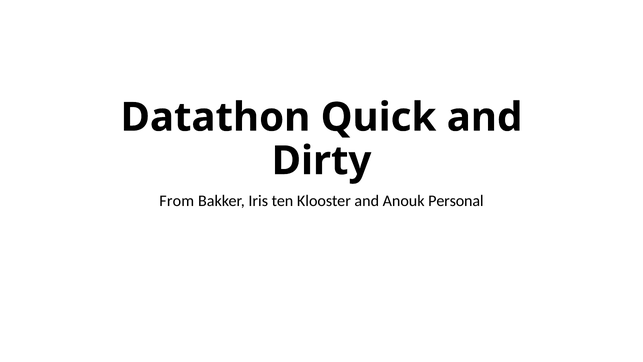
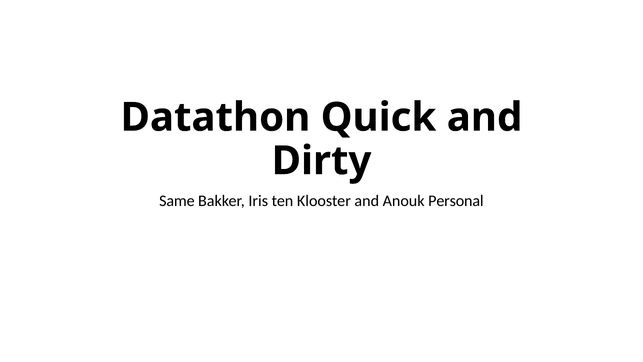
From: From -> Same (177, 201)
